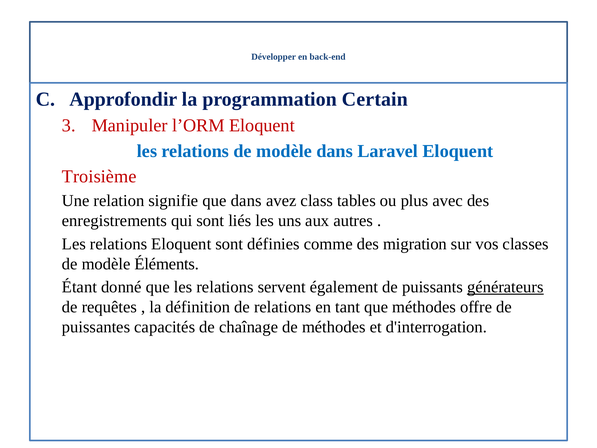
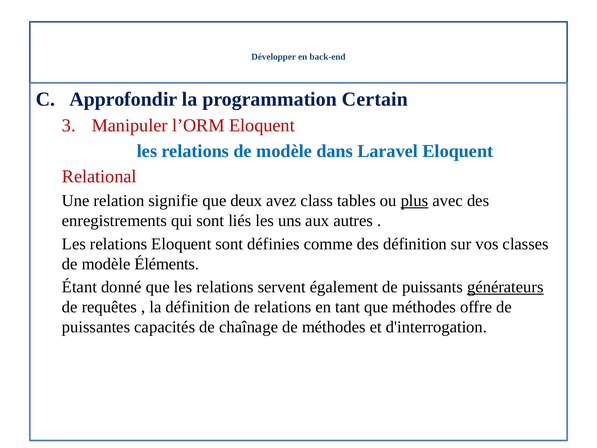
Troisième: Troisième -> Relational (99, 177)
que dans: dans -> deux (246, 201)
plus underline: none -> present (414, 201)
des migration: migration -> définition (415, 244)
